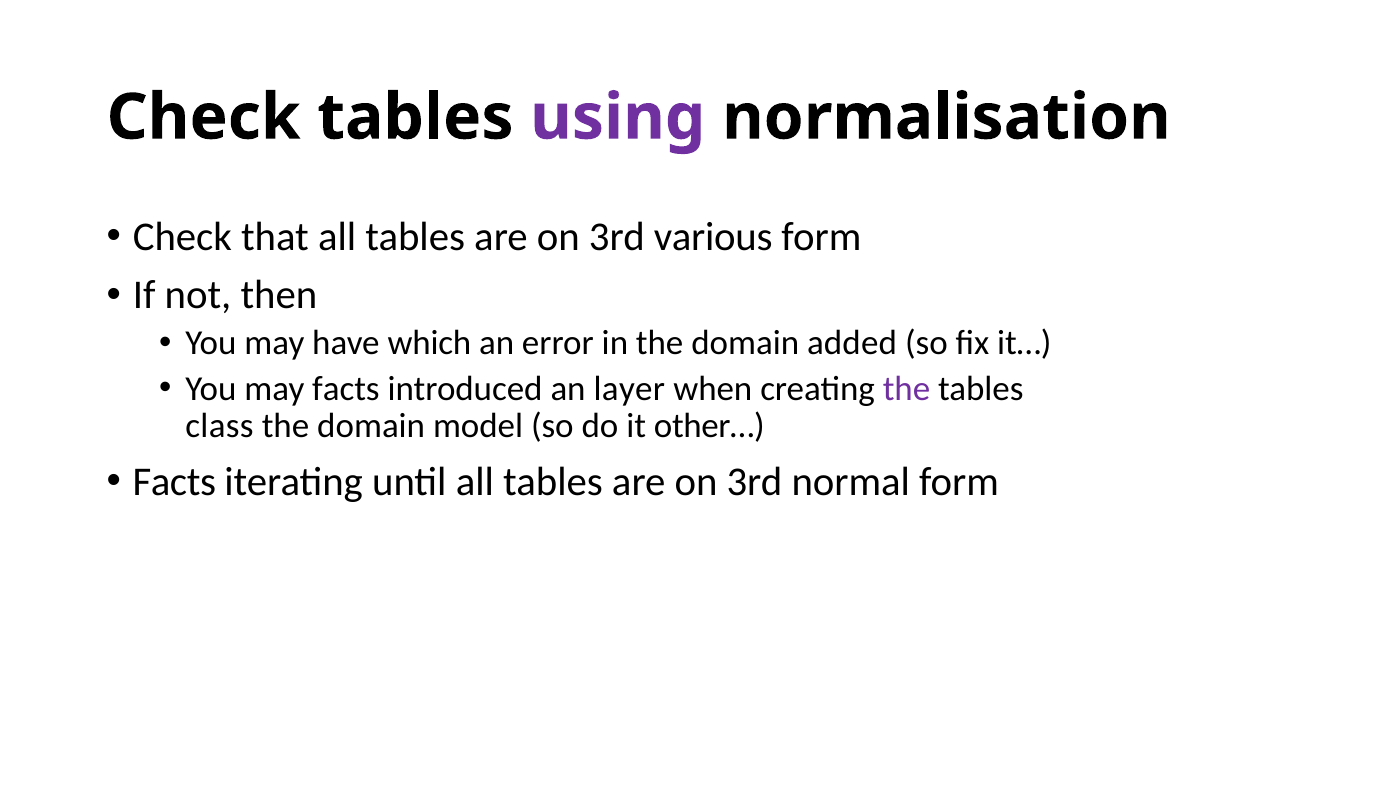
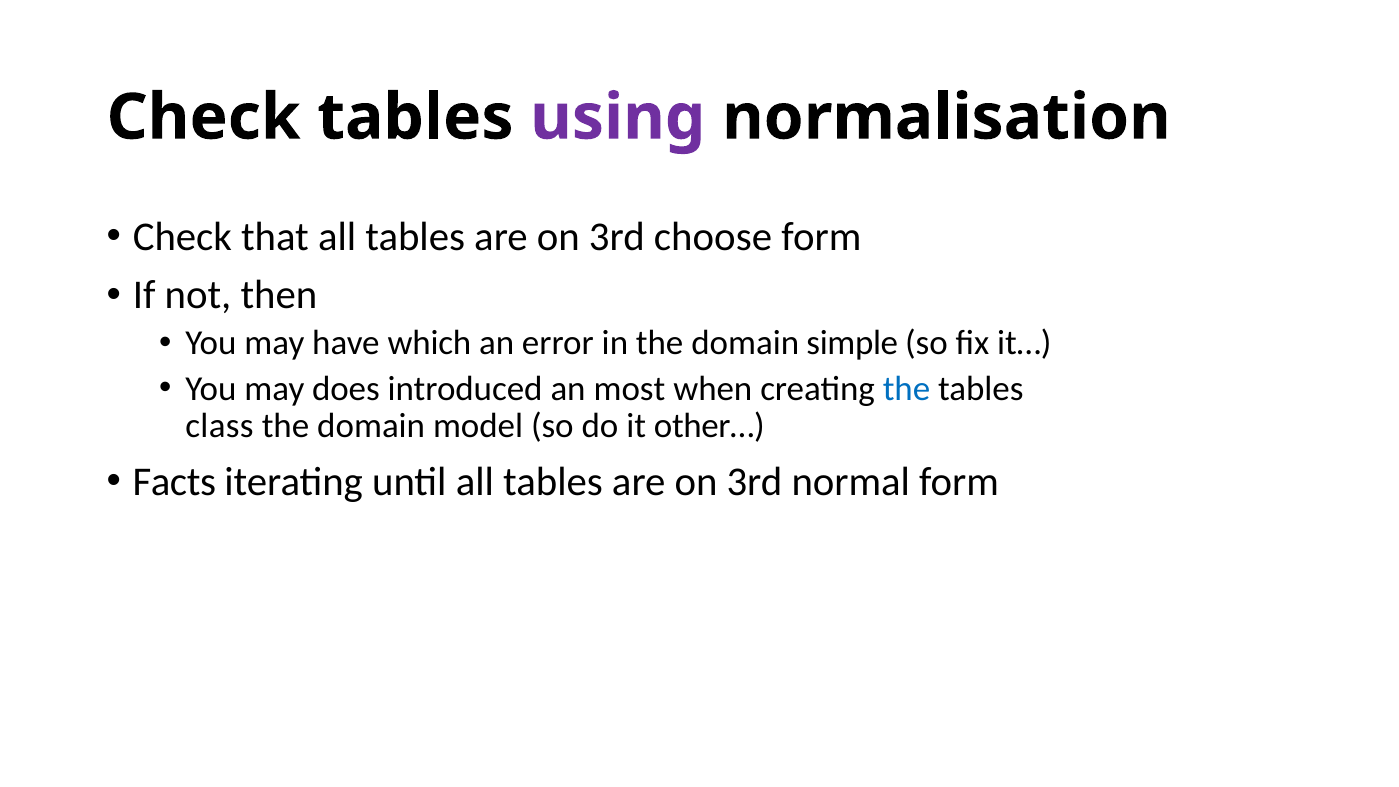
various: various -> choose (713, 237)
added: added -> simple (852, 343)
may facts: facts -> does (346, 388)
layer: layer -> most (629, 388)
the colour: purple -> blue (907, 388)
